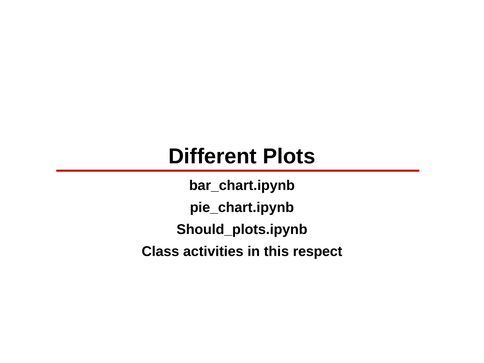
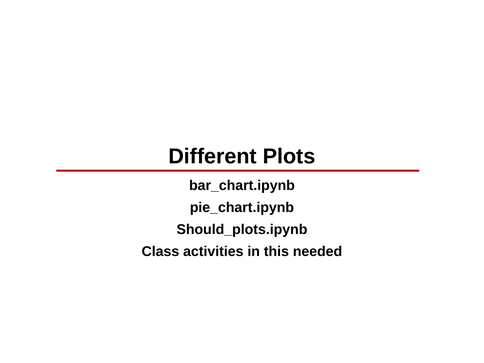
respect: respect -> needed (318, 251)
